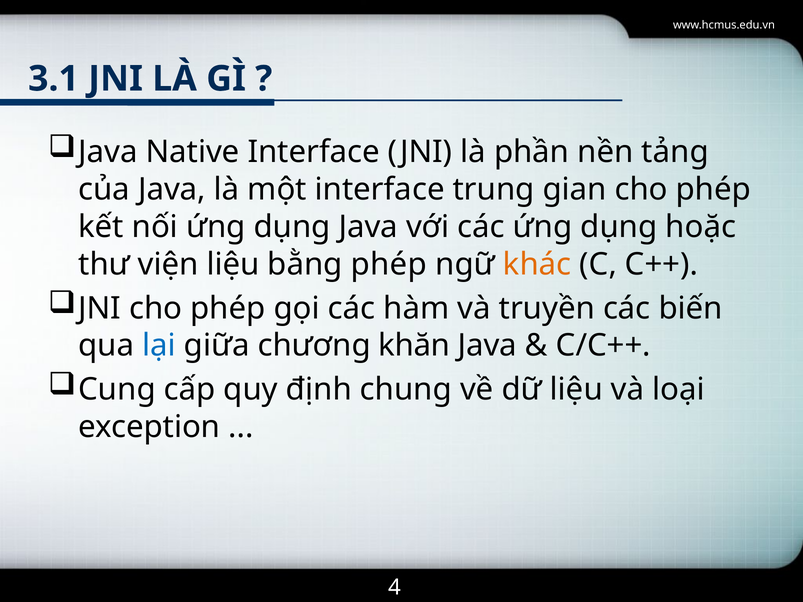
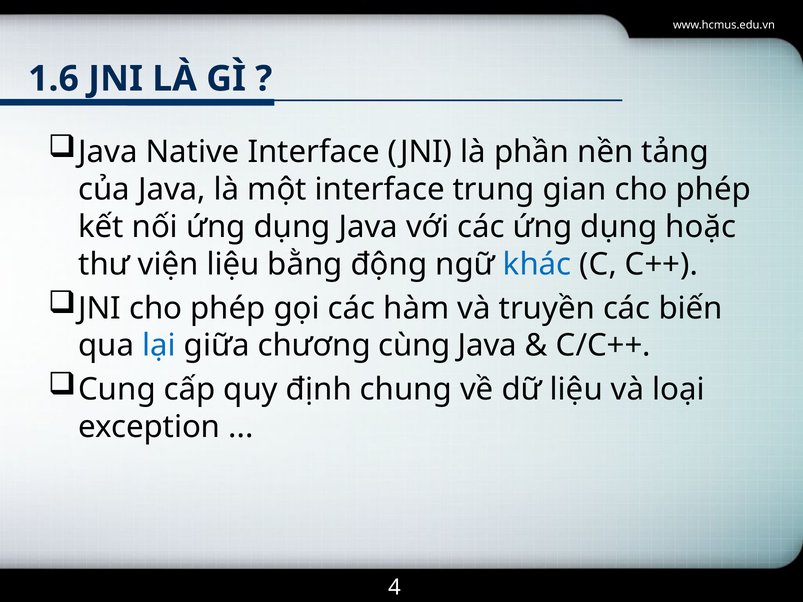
3.1: 3.1 -> 1.6 (54, 79)
bằng phép: phép -> động (389, 265)
khác colour: orange -> blue (537, 265)
khăn: khăn -> cùng (414, 346)
